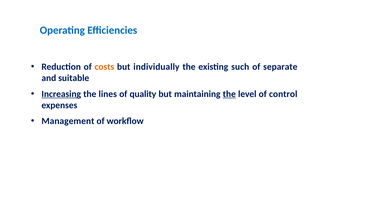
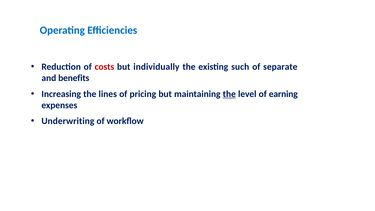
costs colour: orange -> red (104, 67)
suitable: suitable -> benefits (74, 78)
Increasing underline: present -> none (61, 94)
quality: quality -> pricing (143, 94)
control: control -> earning (283, 94)
Management: Management -> Underwriting (68, 121)
